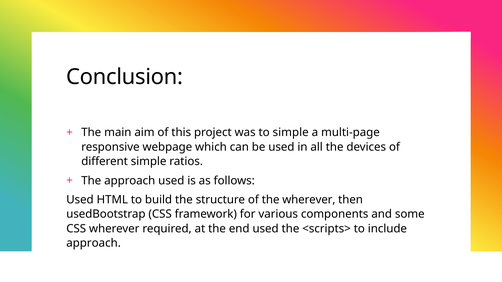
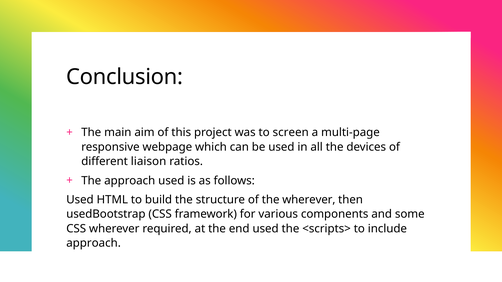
to simple: simple -> screen (291, 133)
different simple: simple -> liaison (149, 162)
